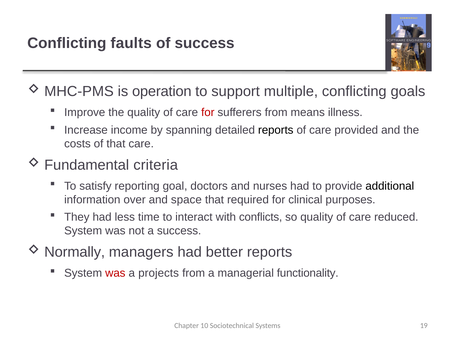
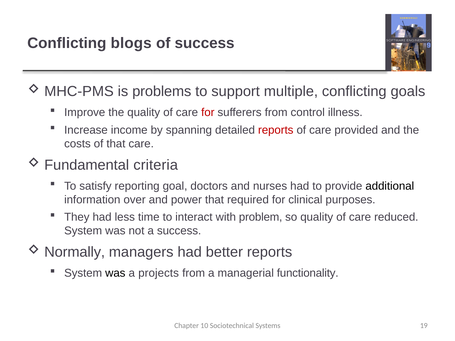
faults: faults -> blogs (131, 43)
operation: operation -> problems (162, 92)
means: means -> control (308, 113)
reports colour: black -> red (276, 130)
space: space -> power (186, 200)
conflicts: conflicts -> problem (261, 217)
was colour: red -> black (115, 273)
